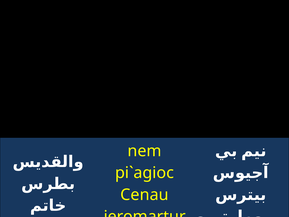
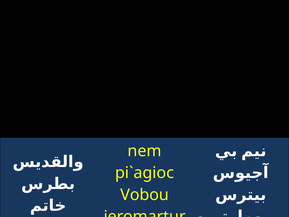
Cenau: Cenau -> Vobou (145, 194)
